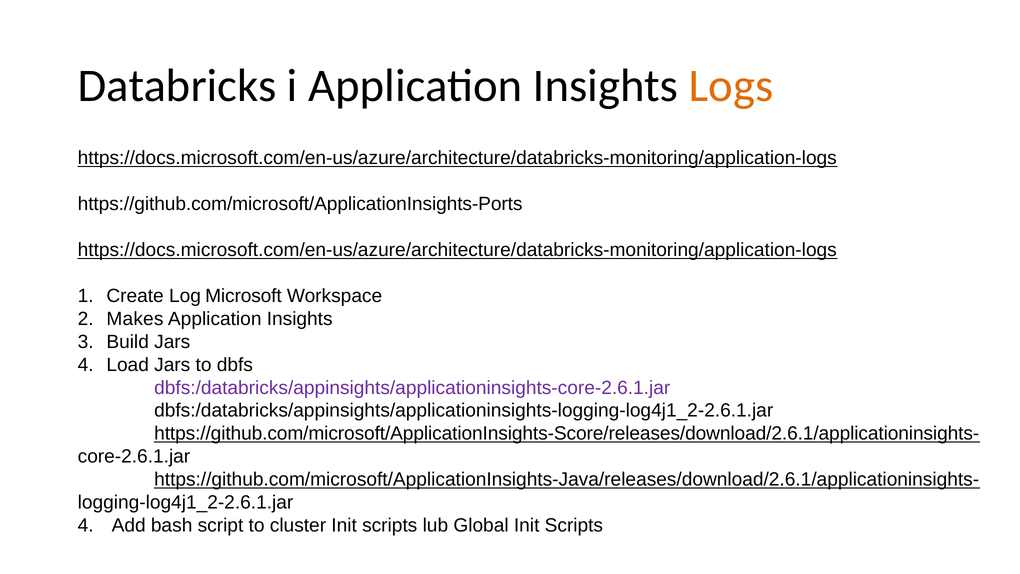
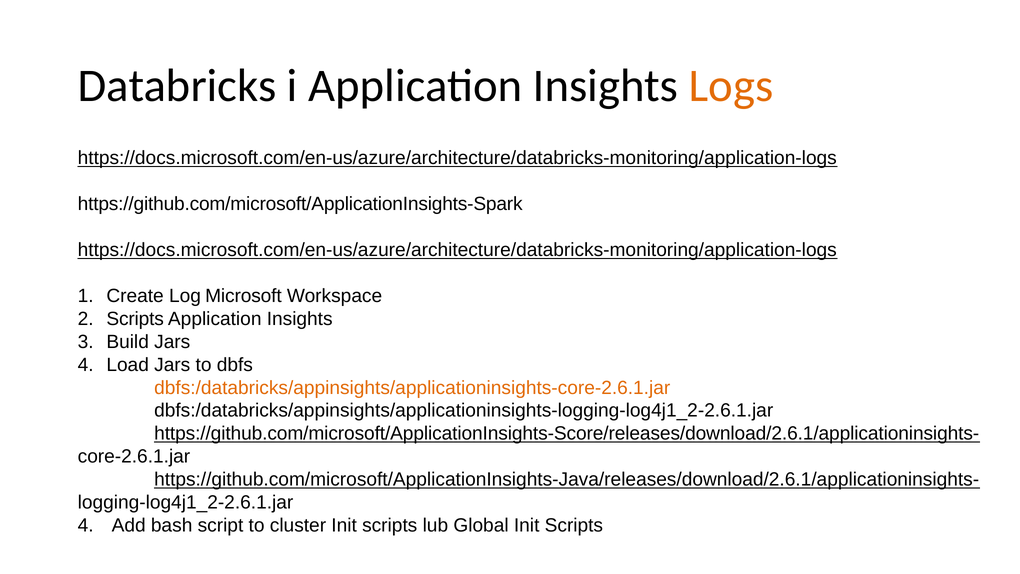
https://github.com/microsoft/ApplicationInsights-Ports: https://github.com/microsoft/ApplicationInsights-Ports -> https://github.com/microsoft/ApplicationInsights-Spark (300, 204)
Makes: Makes -> Scripts (135, 319)
dbfs:/databricks/appinsights/applicationinsights-core-2.6.1.jar colour: purple -> orange (412, 388)
